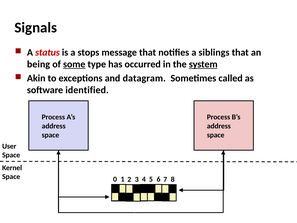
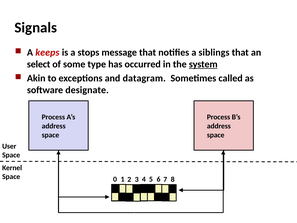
status: status -> keeps (47, 52)
being: being -> select (39, 64)
some underline: present -> none (74, 64)
identified: identified -> designate (87, 90)
